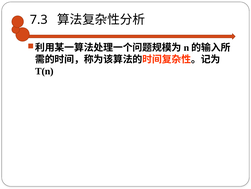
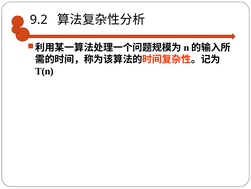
7.3: 7.3 -> 9.2 (39, 20)
